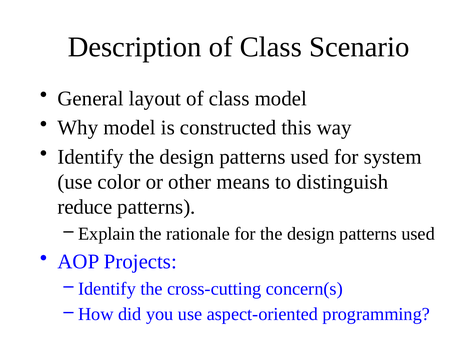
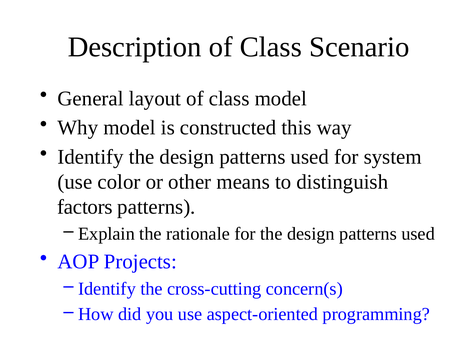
reduce: reduce -> factors (85, 207)
